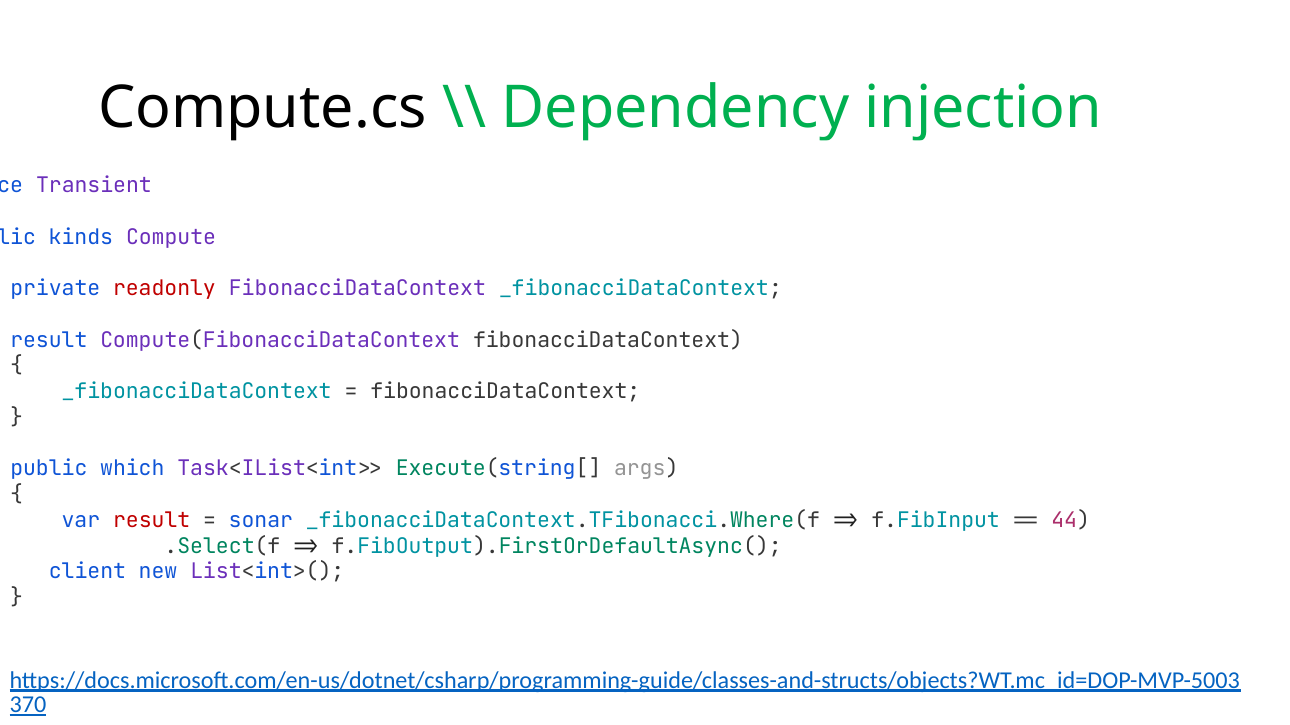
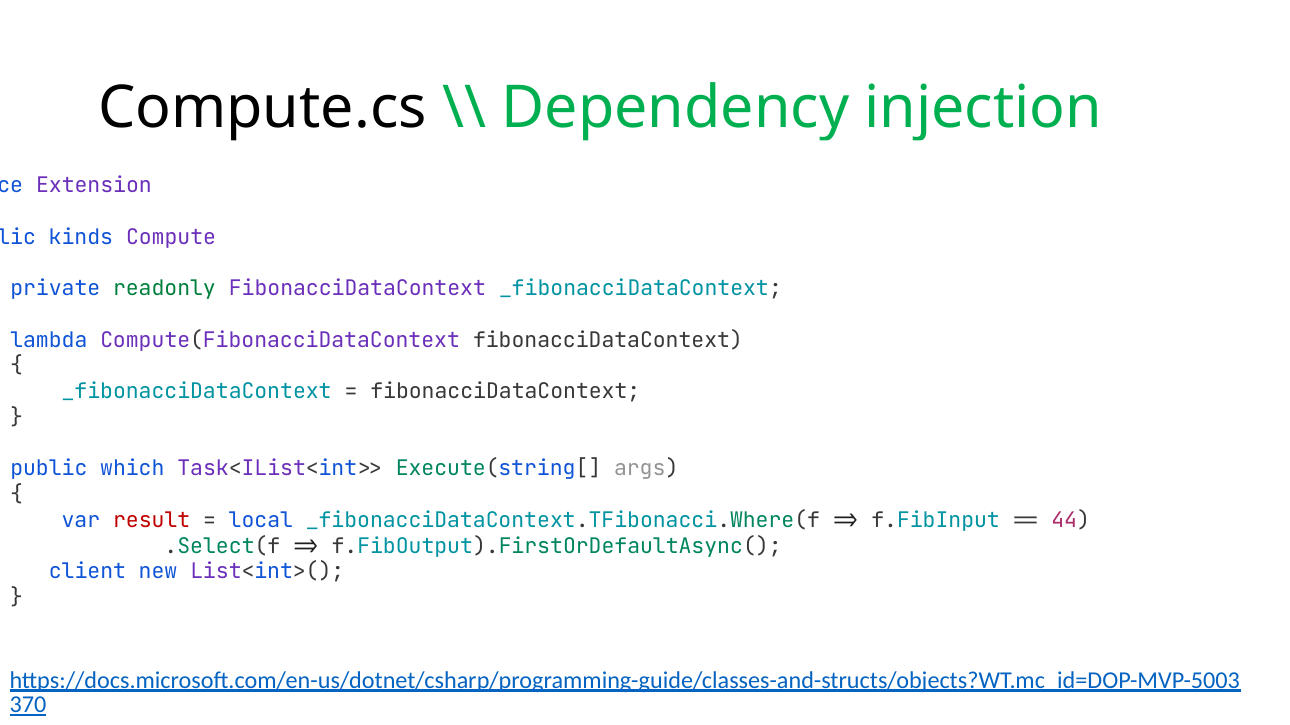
Transient: Transient -> Extension (94, 186)
readonly colour: red -> green (164, 289)
result: result -> lambda (49, 340)
sonar: sonar -> local (261, 521)
